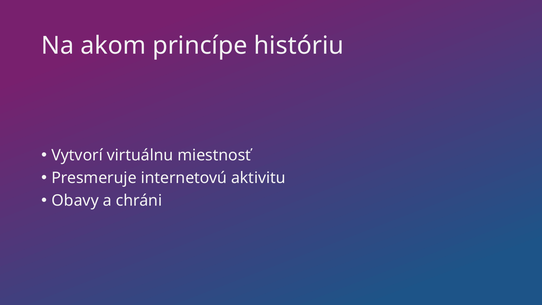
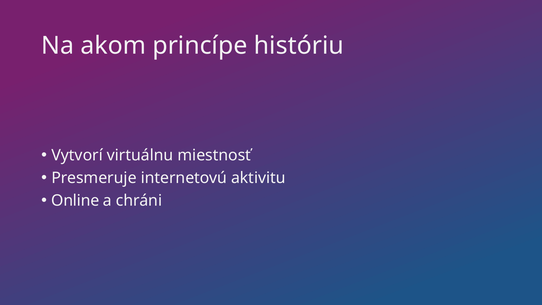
Obavy: Obavy -> Online (75, 200)
